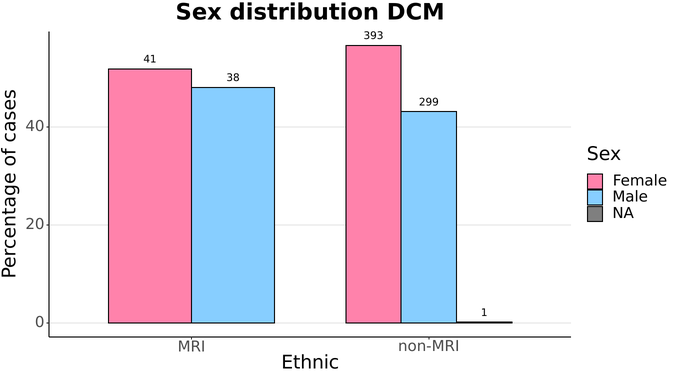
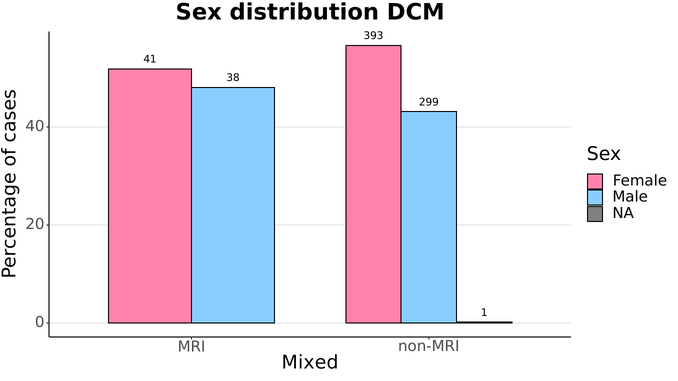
Ethnic: Ethnic -> Mixed (310, 363)
